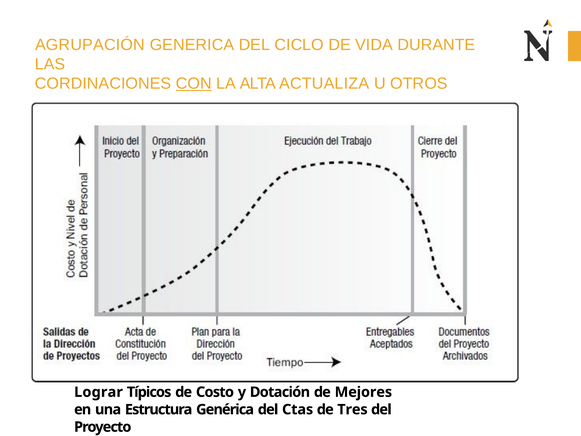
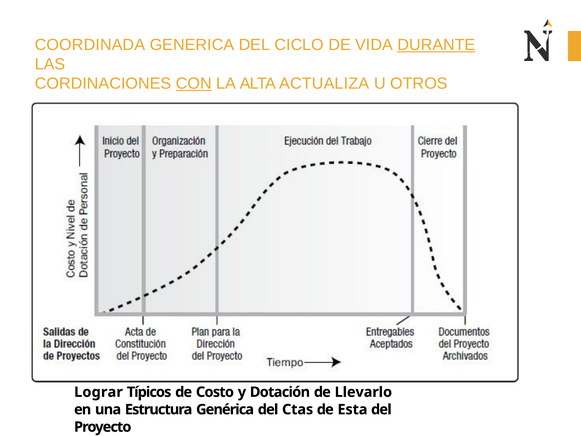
AGRUPACIÓN: AGRUPACIÓN -> COORDINADA (90, 45)
DURANTE underline: none -> present (436, 45)
Mejores: Mejores -> Llevarlo (363, 392)
Tres: Tres -> Esta (352, 409)
